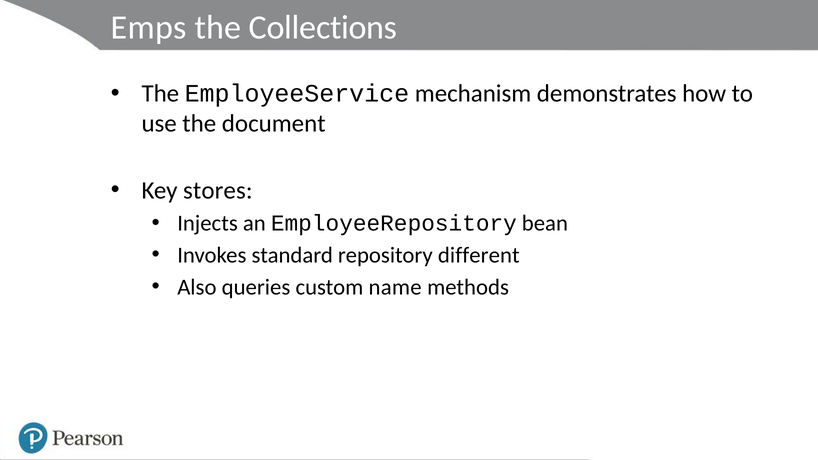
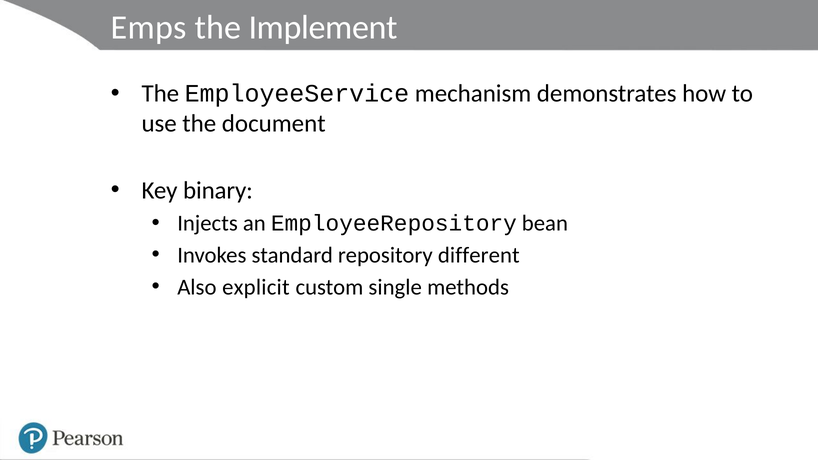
Collections: Collections -> Implement (323, 27)
stores: stores -> binary (218, 190)
queries: queries -> explicit (256, 287)
name: name -> single (395, 287)
